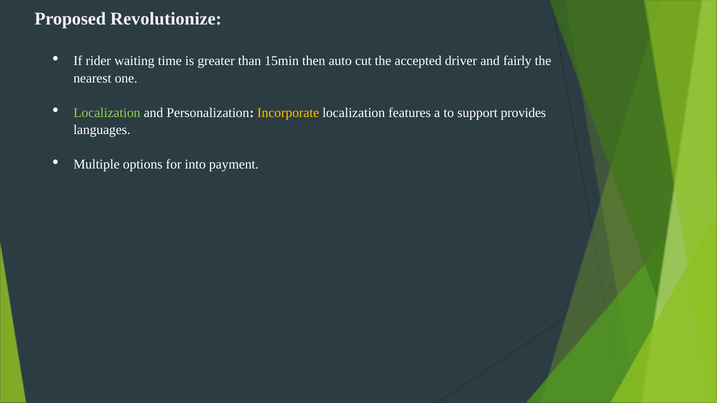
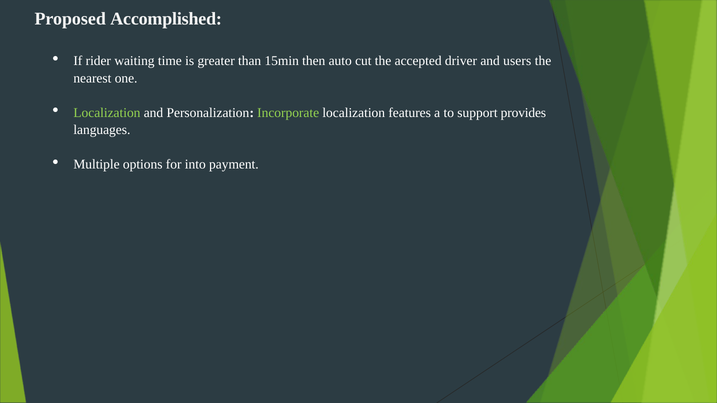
Revolutionize: Revolutionize -> Accomplished (166, 19)
fairly: fairly -> users (517, 61)
Incorporate colour: yellow -> light green (288, 113)
